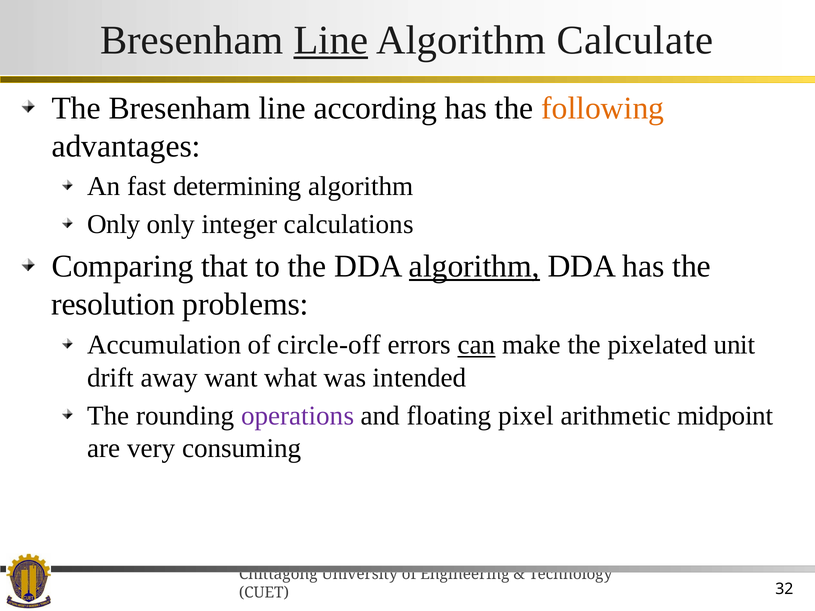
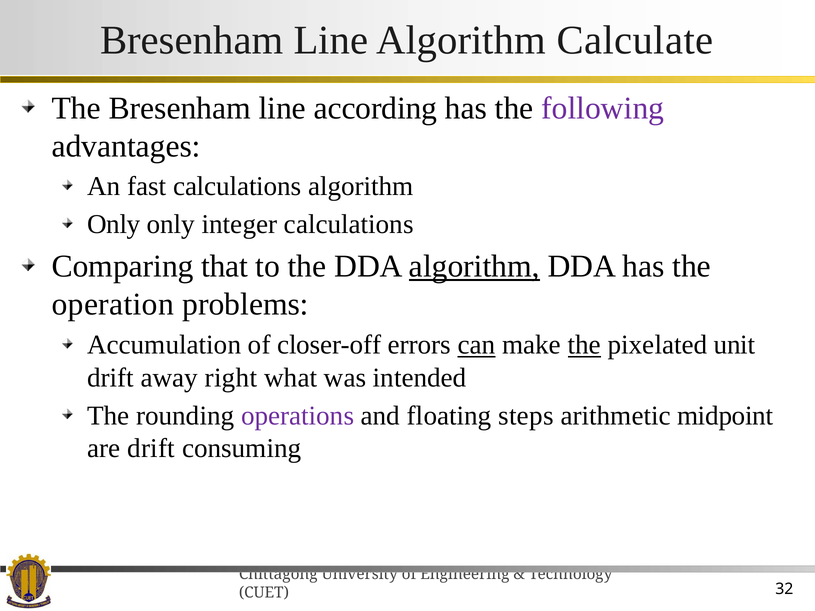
Line underline: present -> none (331, 40)
following colour: orange -> purple (603, 108)
fast determining: determining -> calculations (237, 187)
resolution: resolution -> operation (113, 305)
circle-off: circle-off -> closer-off (329, 345)
the underline: none -> present (584, 345)
want: want -> right (231, 378)
pixel: pixel -> steps (526, 416)
are very: very -> drift (151, 448)
